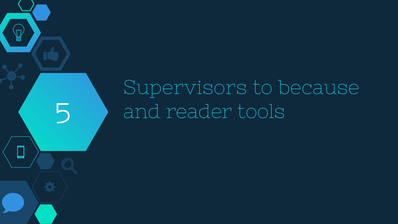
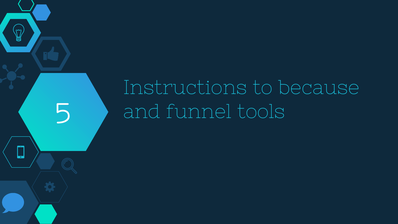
Supervisors: Supervisors -> Instructions (185, 88)
reader: reader -> funnel (199, 112)
